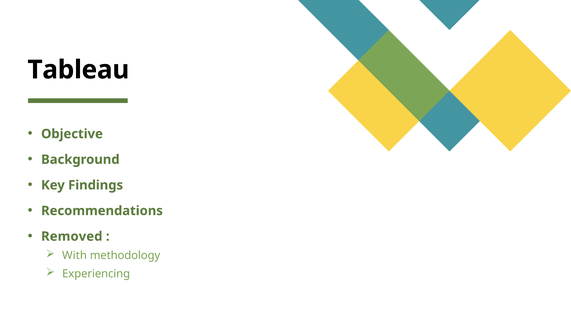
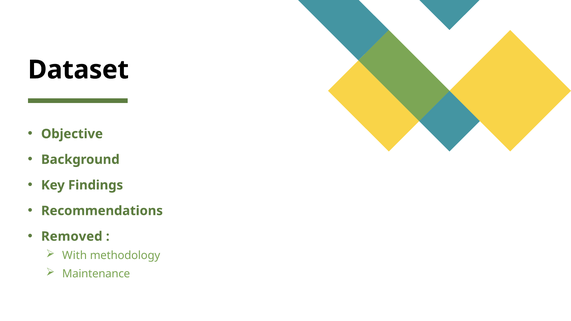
Tableau: Tableau -> Dataset (78, 70)
Experiencing: Experiencing -> Maintenance (96, 274)
